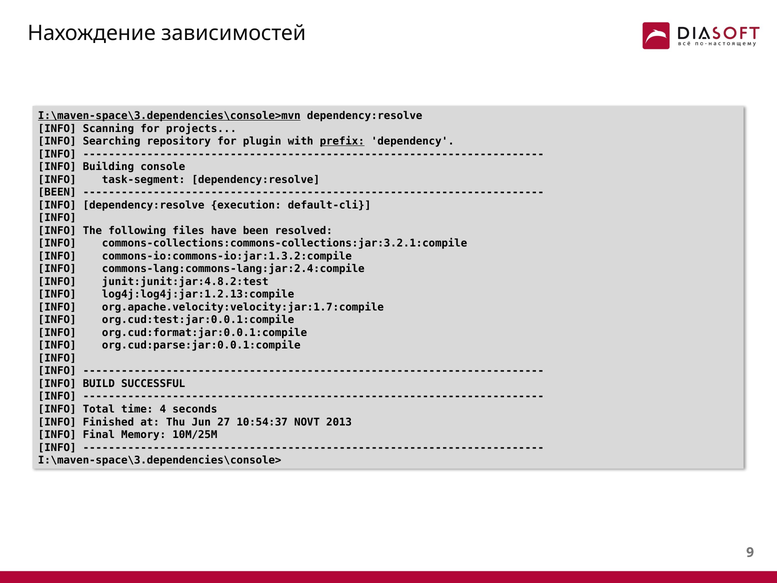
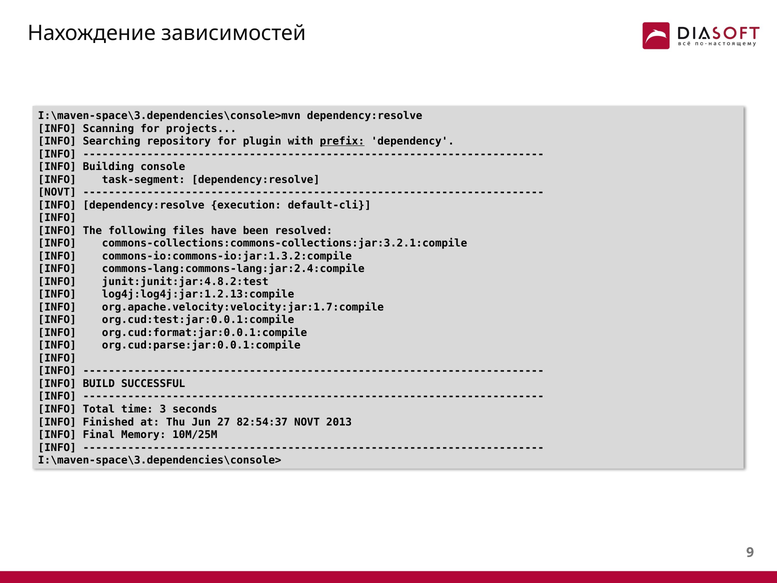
I:\maven-space\3.dependencies\console>mvn underline: present -> none (169, 116)
BEEN: BEEN -> NOVT (57, 192)
4: 4 -> 3 (163, 409)
10:54:37: 10:54:37 -> 82:54:37 (262, 422)
